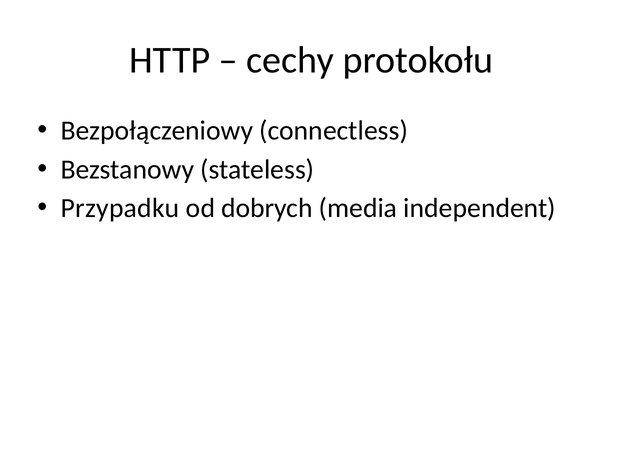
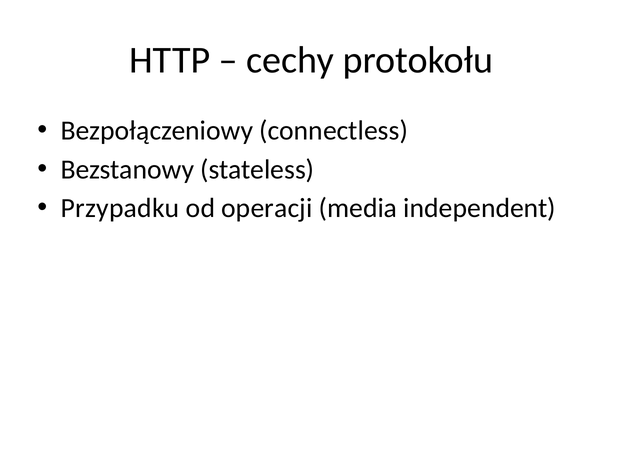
dobrych: dobrych -> operacji (267, 208)
